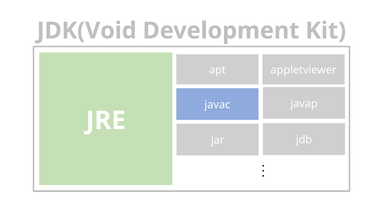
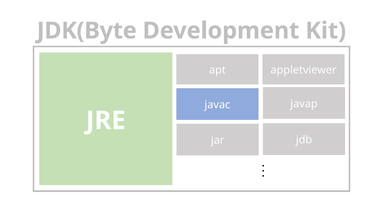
JDK(Void: JDK(Void -> JDK(Byte (87, 31)
